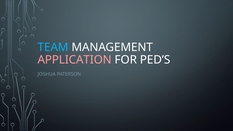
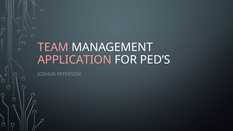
TEAM colour: light blue -> pink (53, 47)
